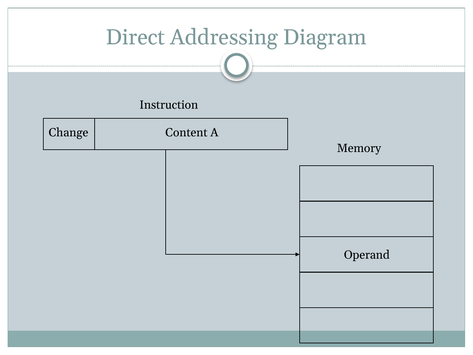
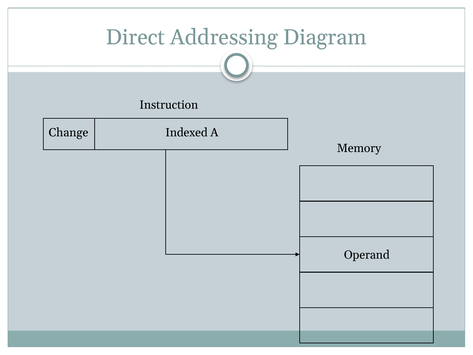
Content: Content -> Indexed (187, 132)
